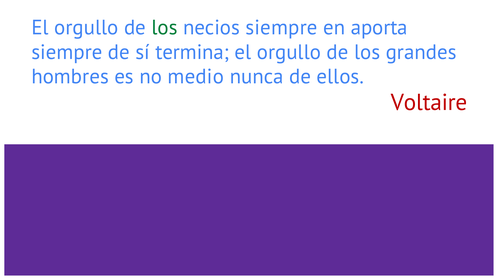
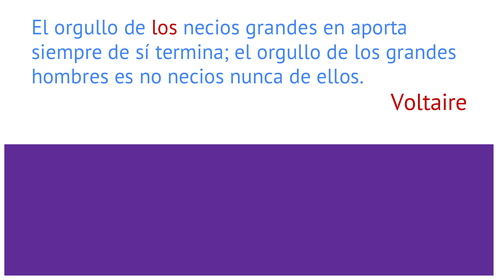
los colour: green -> red (165, 28)
necios siempre: siempre -> grandes (282, 28)
no medio: medio -> necios (196, 77)
